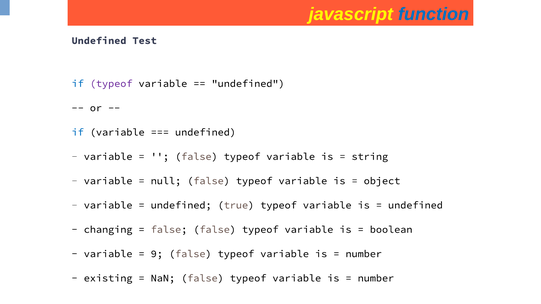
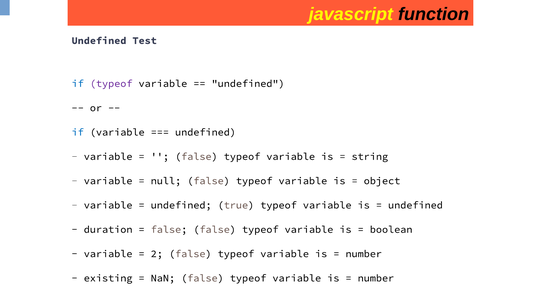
function colour: blue -> black (434, 14)
changing: changing -> duration (108, 230)
9: 9 -> 2 (157, 254)
